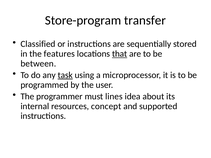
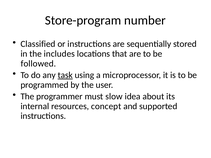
transfer: transfer -> number (145, 20)
features: features -> includes (59, 54)
that underline: present -> none (120, 54)
between: between -> followed (38, 64)
lines: lines -> slow (114, 97)
